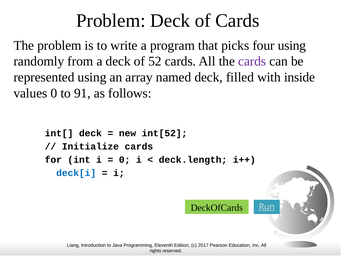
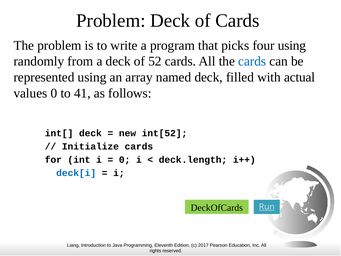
cards colour: purple -> blue (252, 61)
inside: inside -> actual (300, 77)
91: 91 -> 41 (82, 93)
